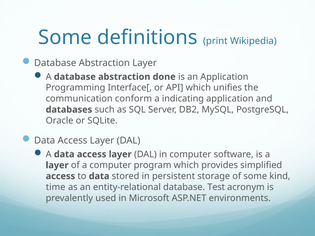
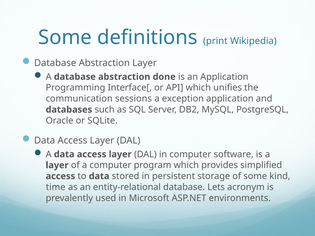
conform: conform -> sessions (133, 99)
indicating: indicating -> exception (183, 99)
Test: Test -> Lets (216, 187)
